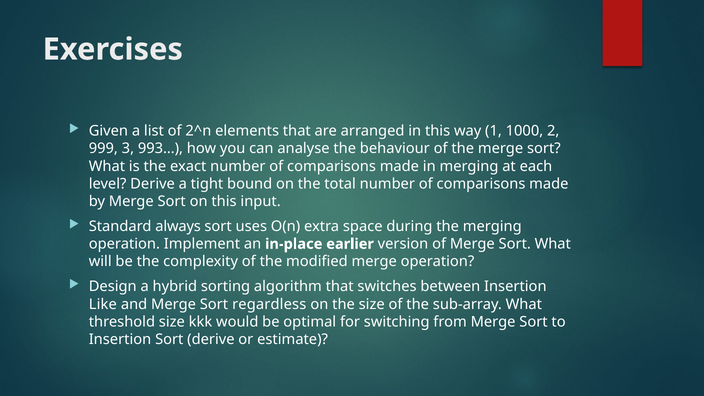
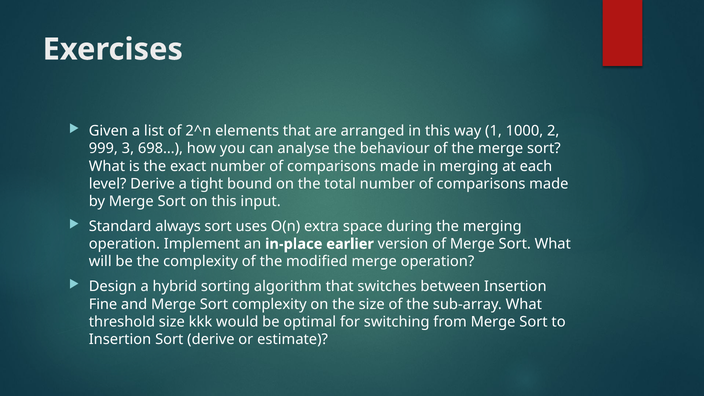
993…: 993… -> 698… (160, 149)
Like: Like -> Fine (103, 304)
Sort regardless: regardless -> complexity (269, 304)
